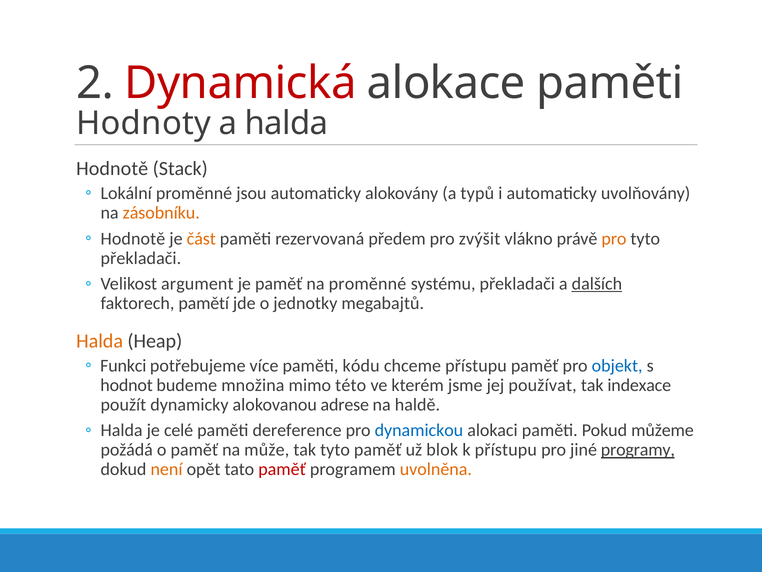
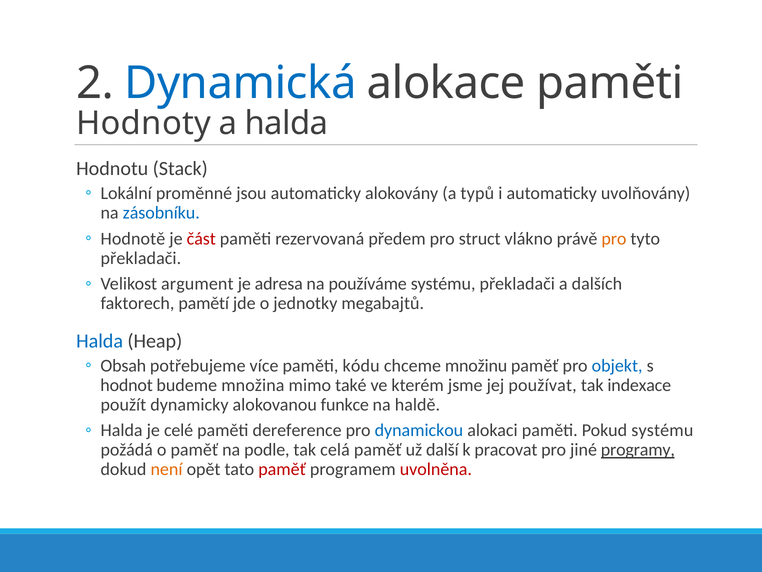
Dynamická colour: red -> blue (241, 83)
Hodnotě: Hodnotě -> Hodnotu (112, 168)
zásobníku colour: orange -> blue (161, 213)
část colour: orange -> red (201, 238)
zvýšit: zvýšit -> struct (480, 238)
je paměť: paměť -> adresa (279, 284)
na proměnné: proměnné -> používáme (368, 284)
dalších underline: present -> none (597, 284)
Halda colour: orange -> blue (100, 341)
Funkci: Funkci -> Obsah (123, 365)
chceme přístupu: přístupu -> množinu (476, 365)
této: této -> také (351, 385)
adrese: adrese -> funkce (345, 404)
Pokud můžeme: můžeme -> systému (662, 430)
může: může -> podle (267, 450)
tak tyto: tyto -> celá (335, 450)
blok: blok -> další (442, 450)
k přístupu: přístupu -> pracovat (506, 450)
uvolněna colour: orange -> red (436, 469)
